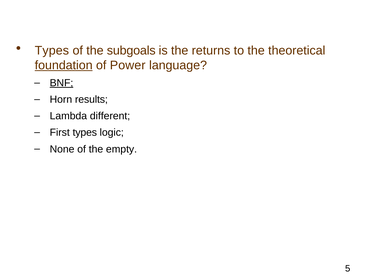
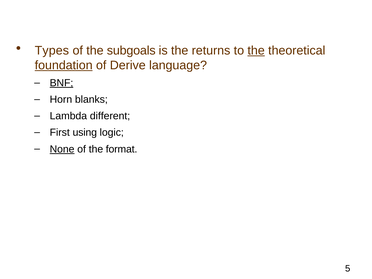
the underline: none -> present (256, 50)
Power: Power -> Derive (128, 65)
results: results -> blanks (91, 100)
First types: types -> using (85, 133)
None underline: none -> present (62, 149)
empty: empty -> format (122, 149)
